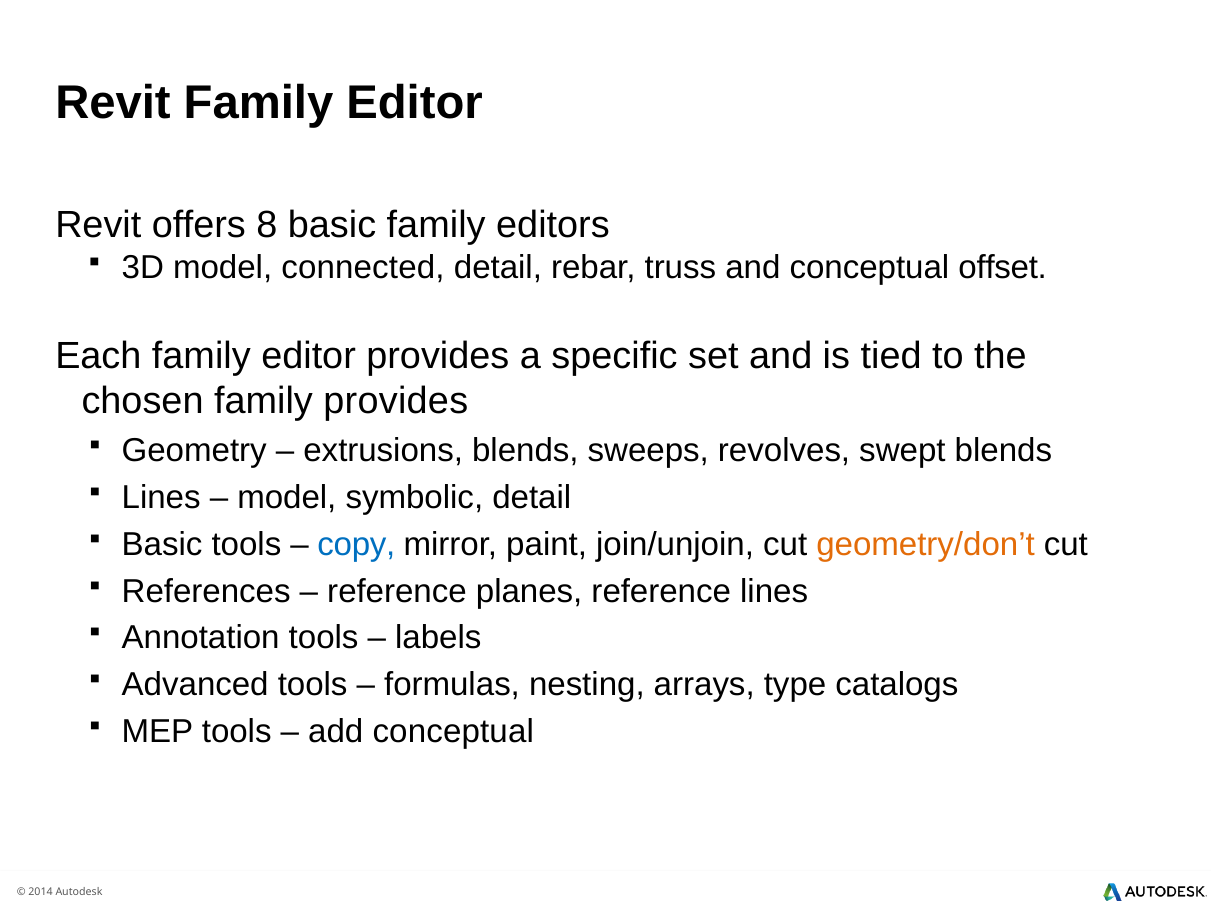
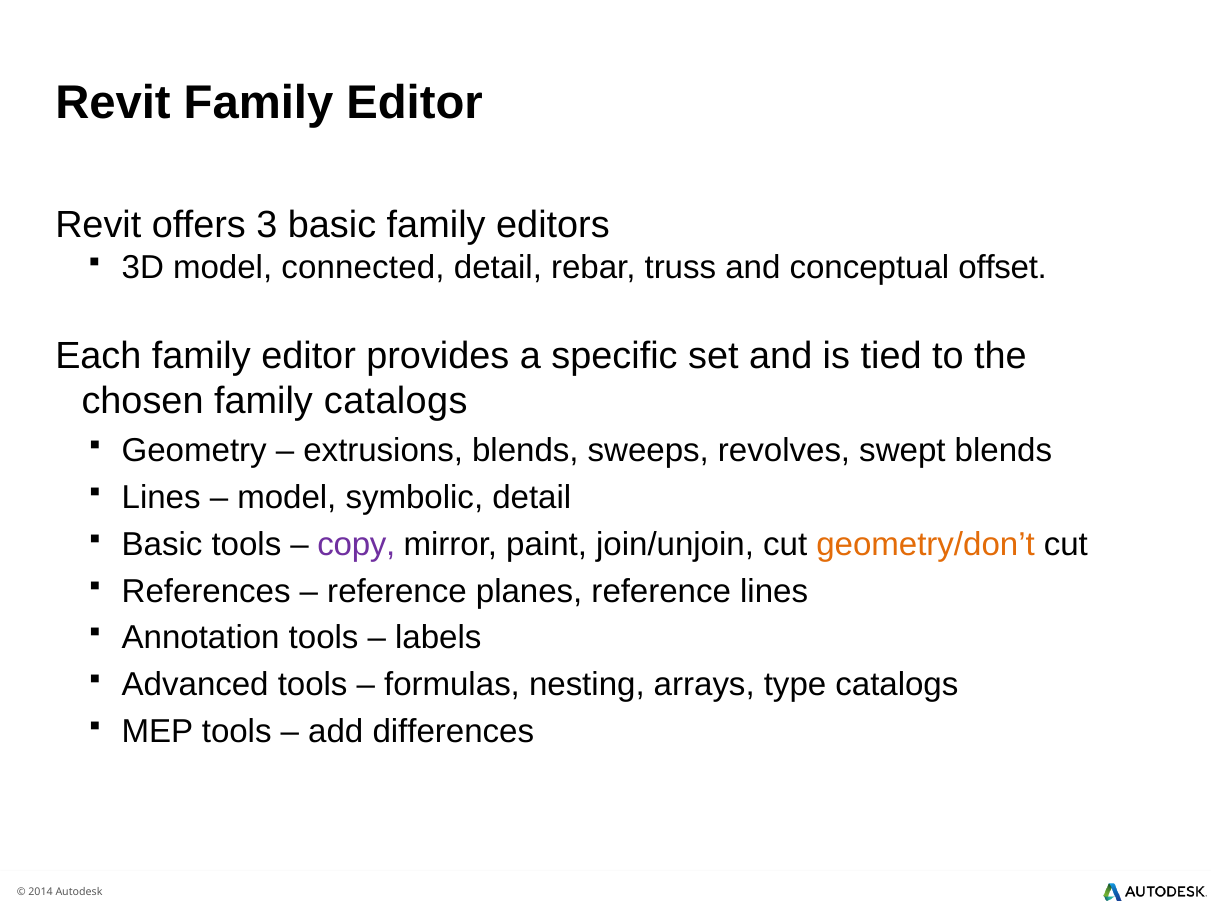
8: 8 -> 3 (267, 225)
family provides: provides -> catalogs (396, 401)
copy colour: blue -> purple (356, 544)
add conceptual: conceptual -> differences (453, 732)
